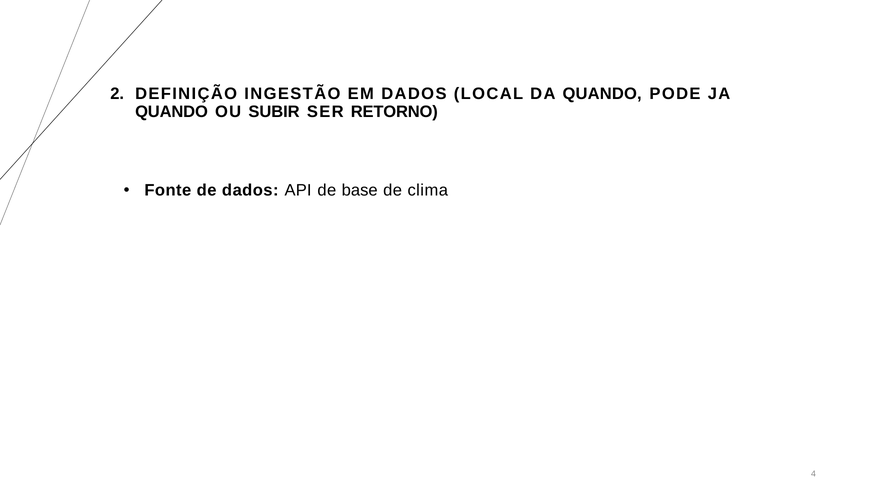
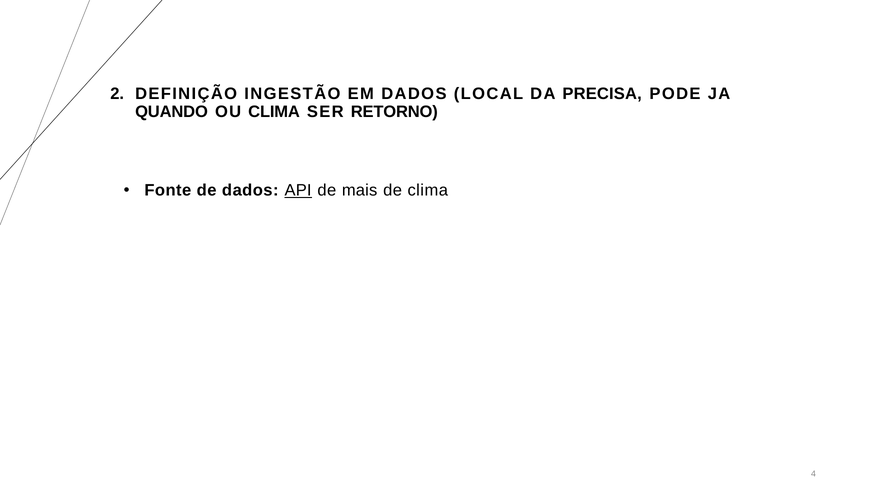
DA QUANDO: QUANDO -> PRECISA (602, 94)
OU SUBIR: SUBIR -> CLIMA (274, 111)
API underline: none -> present (298, 190)
base: base -> mais (360, 190)
